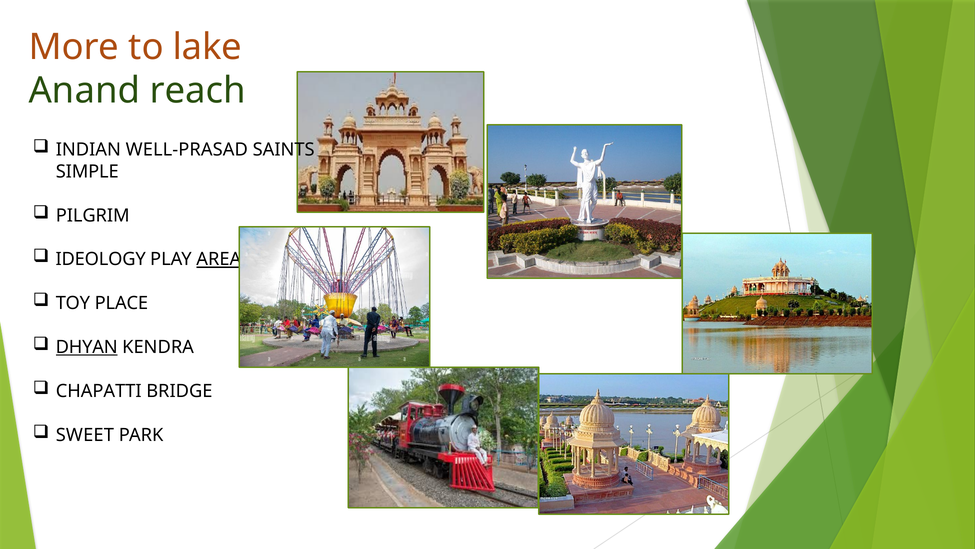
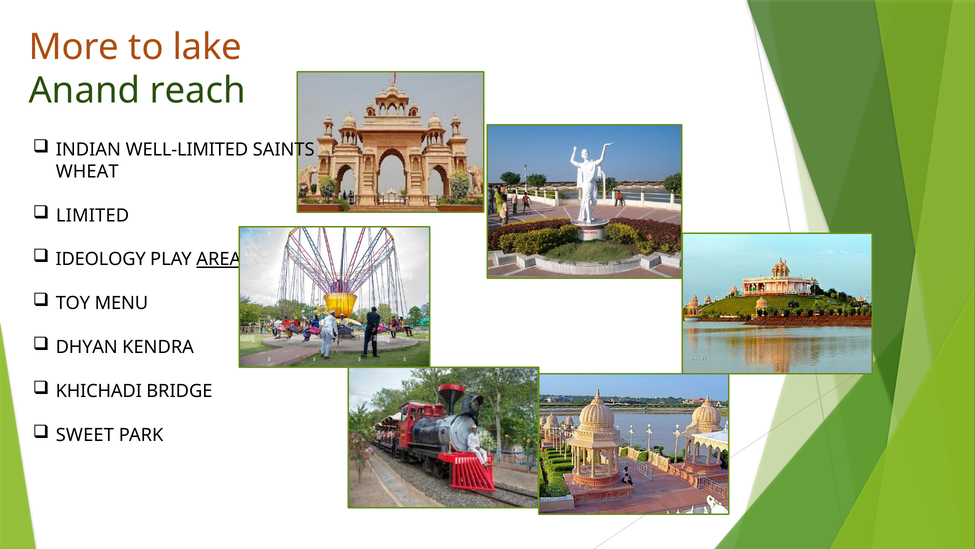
WELL-PRASAD: WELL-PRASAD -> WELL-LIMITED (187, 149)
SIMPLE: SIMPLE -> WHEAT (87, 171)
PILGRIM: PILGRIM -> LIMITED (93, 215)
PLACE: PLACE -> MENU (121, 303)
DHYAN underline: present -> none (87, 347)
CHAPATTI: CHAPATTI -> KHICHADI (99, 391)
